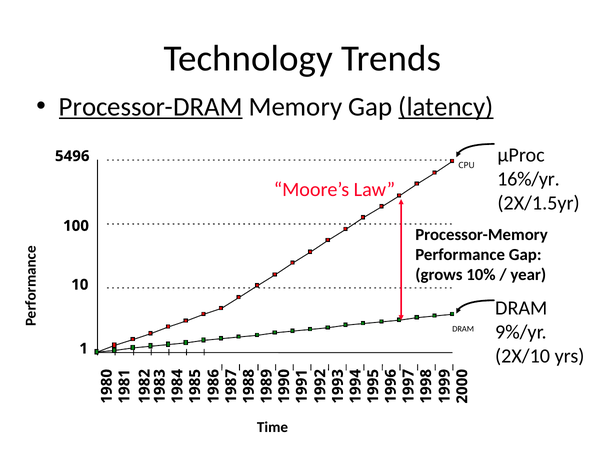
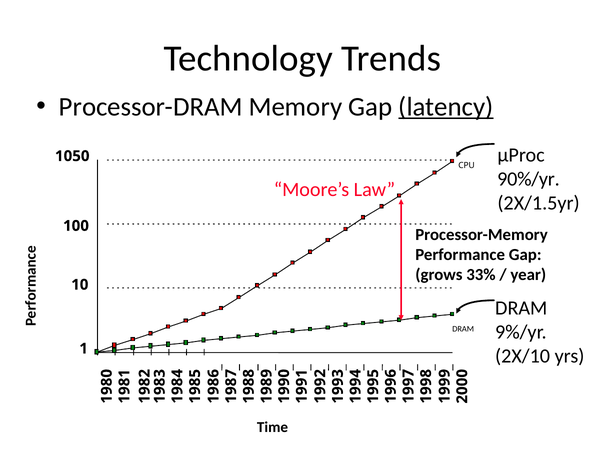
Processor-DRAM underline: present -> none (151, 107)
5496: 5496 -> 1050 (72, 156)
16%/yr: 16%/yr -> 90%/yr (528, 179)
10%: 10% -> 33% (481, 275)
